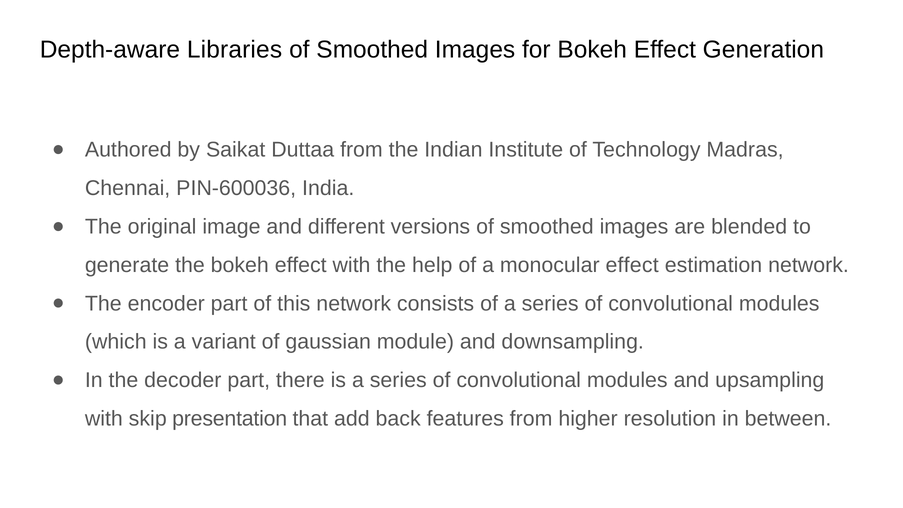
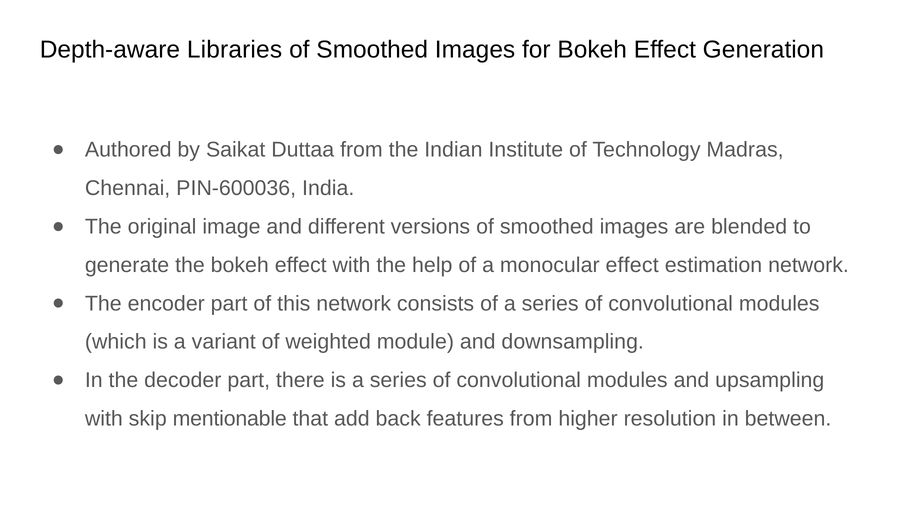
gaussian: gaussian -> weighted (328, 342)
presentation: presentation -> mentionable (230, 419)
